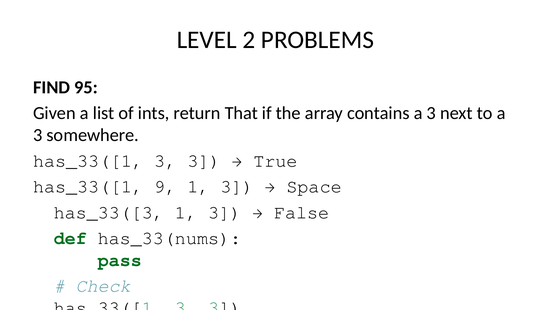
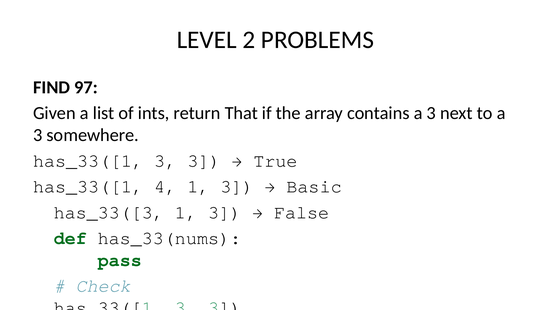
95: 95 -> 97 (86, 87)
has_33([1 9: 9 -> 4 (165, 187)
Space: Space -> Basic (314, 187)
